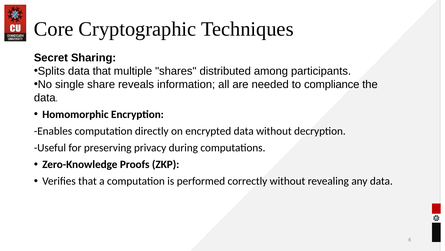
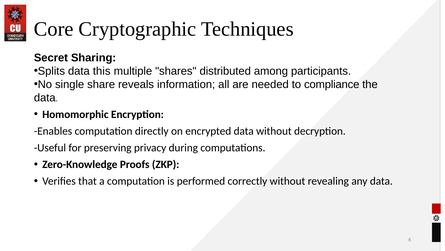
data that: that -> this (102, 71)
